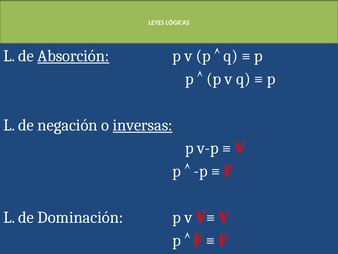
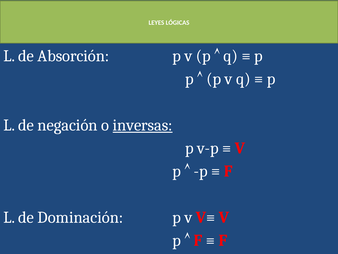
Absorción underline: present -> none (73, 56)
